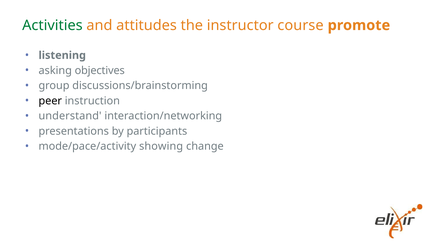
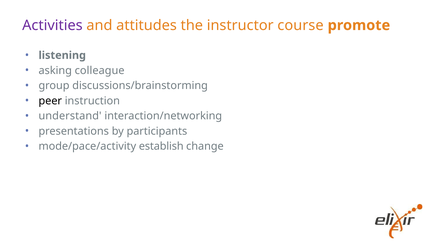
Activities colour: green -> purple (52, 25)
objectives: objectives -> colleague (100, 71)
showing: showing -> establish (161, 147)
